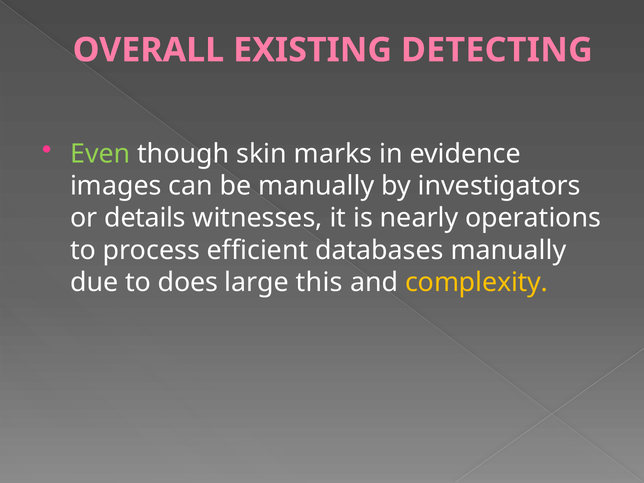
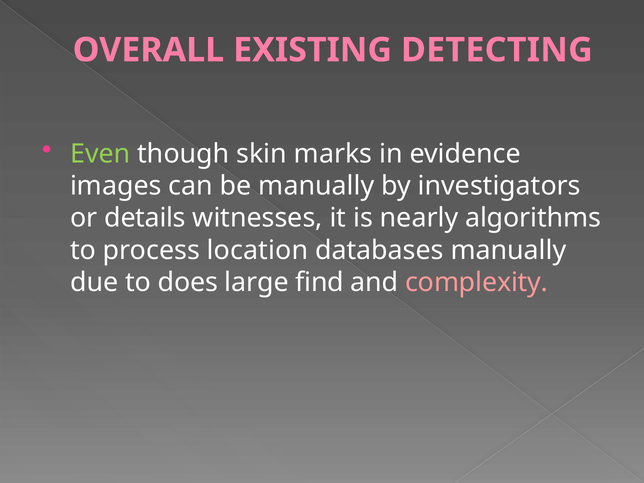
operations: operations -> algorithms (533, 218)
efficient: efficient -> location (257, 250)
this: this -> find (320, 283)
complexity colour: yellow -> pink (477, 283)
